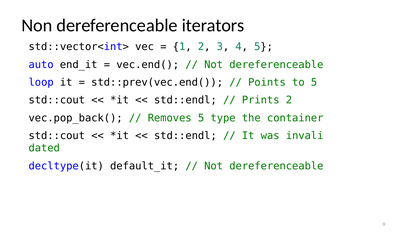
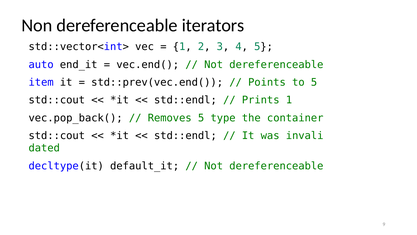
loop: loop -> item (41, 82)
Prints 2: 2 -> 1 (289, 100)
